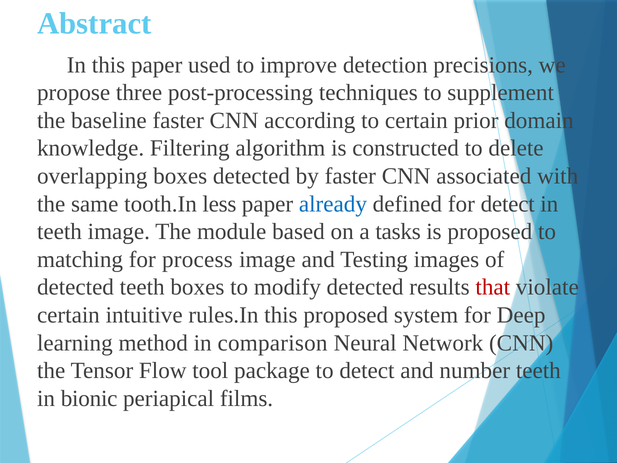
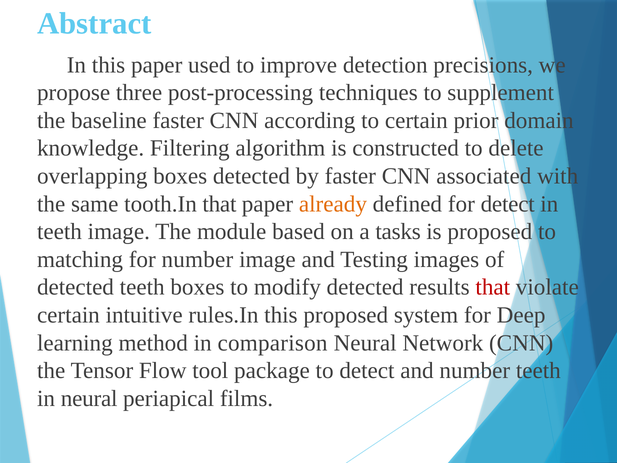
tooth.In less: less -> that (219, 204)
already colour: blue -> orange (333, 204)
for process: process -> number (197, 259)
in bionic: bionic -> neural (89, 398)
